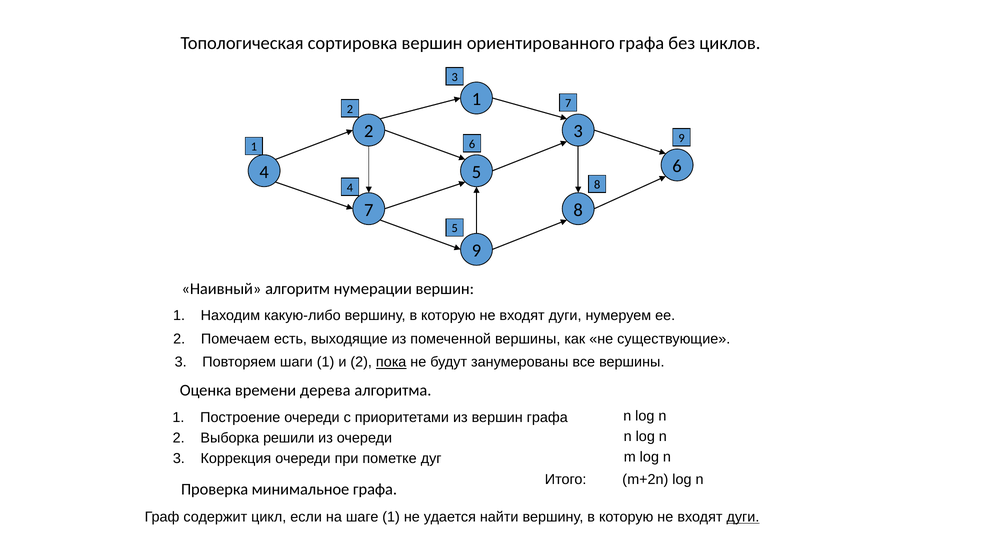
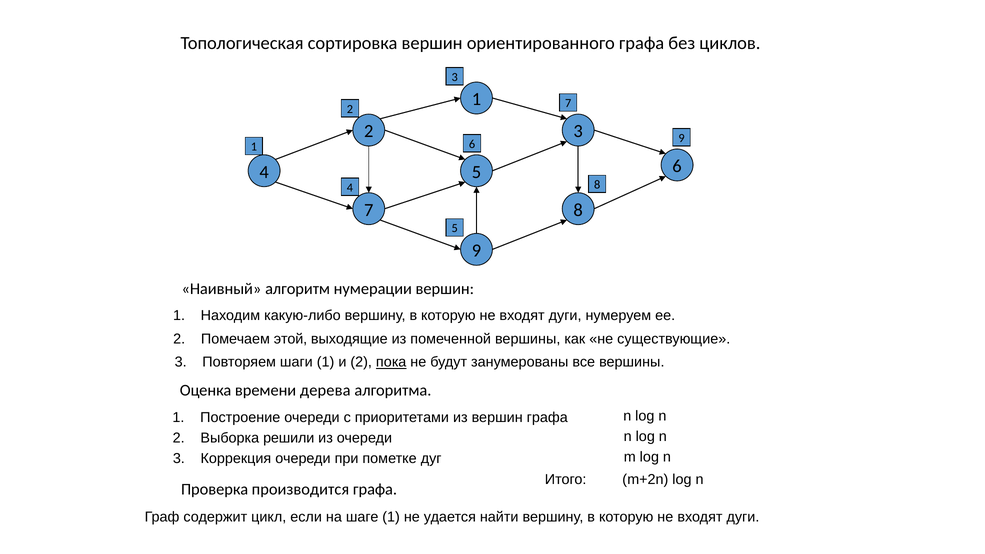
есть: есть -> этой (291, 339)
минимальное: минимальное -> производится (300, 489)
дуги underline: present -> none (743, 517)
